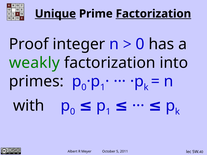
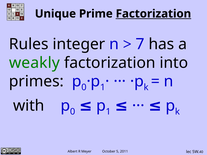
Unique underline: present -> none (55, 14)
Proof: Proof -> Rules (29, 44)
0: 0 -> 7 (140, 44)
